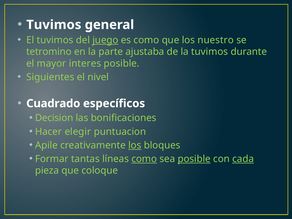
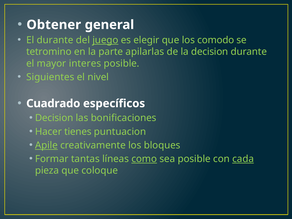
Tuvimos: Tuvimos -> Obtener (54, 25)
El tuvimos: tuvimos -> durante (55, 40)
es como: como -> elegir (146, 40)
nuestro: nuestro -> comodo (216, 40)
ajustaba: ajustaba -> apilarlas (145, 52)
la tuvimos: tuvimos -> decision (210, 52)
elegir: elegir -> tienes (78, 132)
Apile underline: none -> present (46, 145)
los underline: present -> none (135, 145)
posible underline: present -> none (194, 159)
